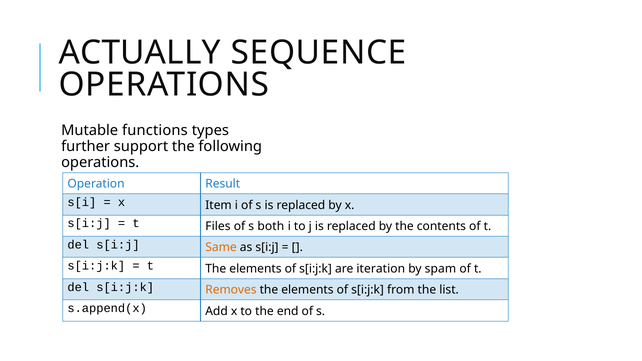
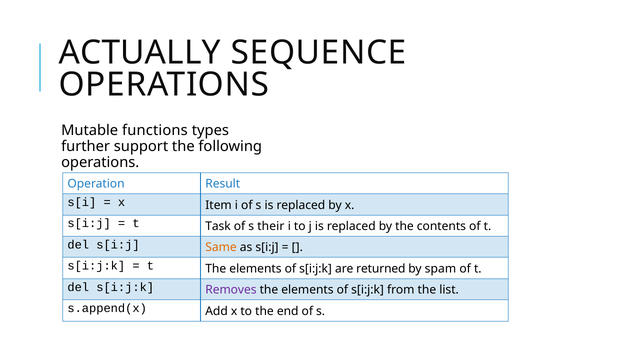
Files: Files -> Task (218, 226)
both: both -> their (271, 226)
iteration: iteration -> returned (381, 269)
Removes colour: orange -> purple (231, 290)
